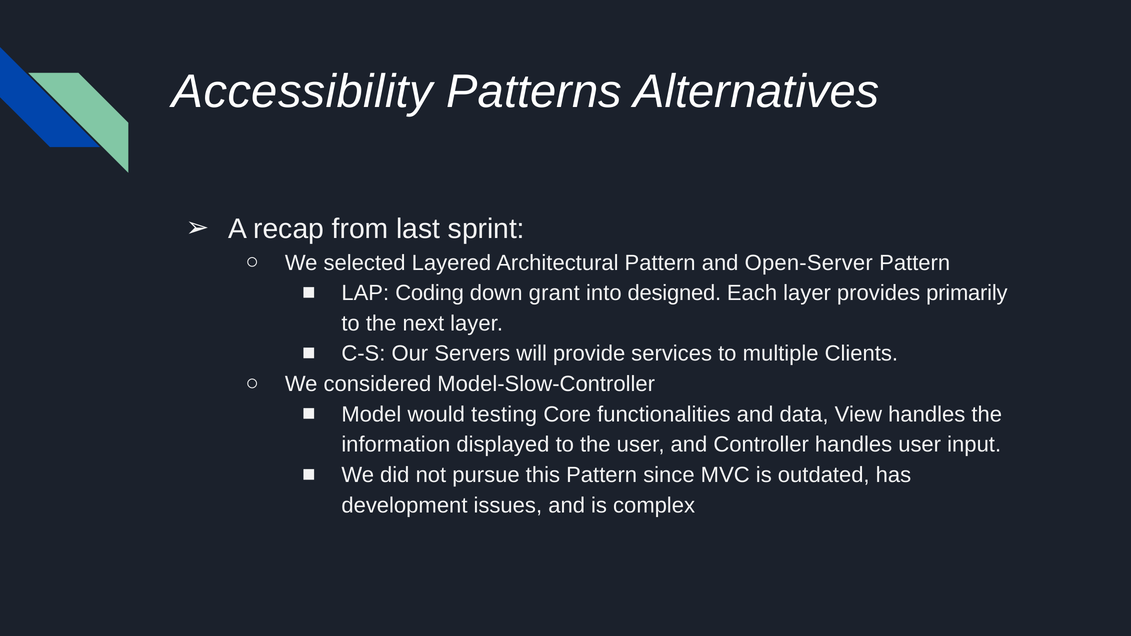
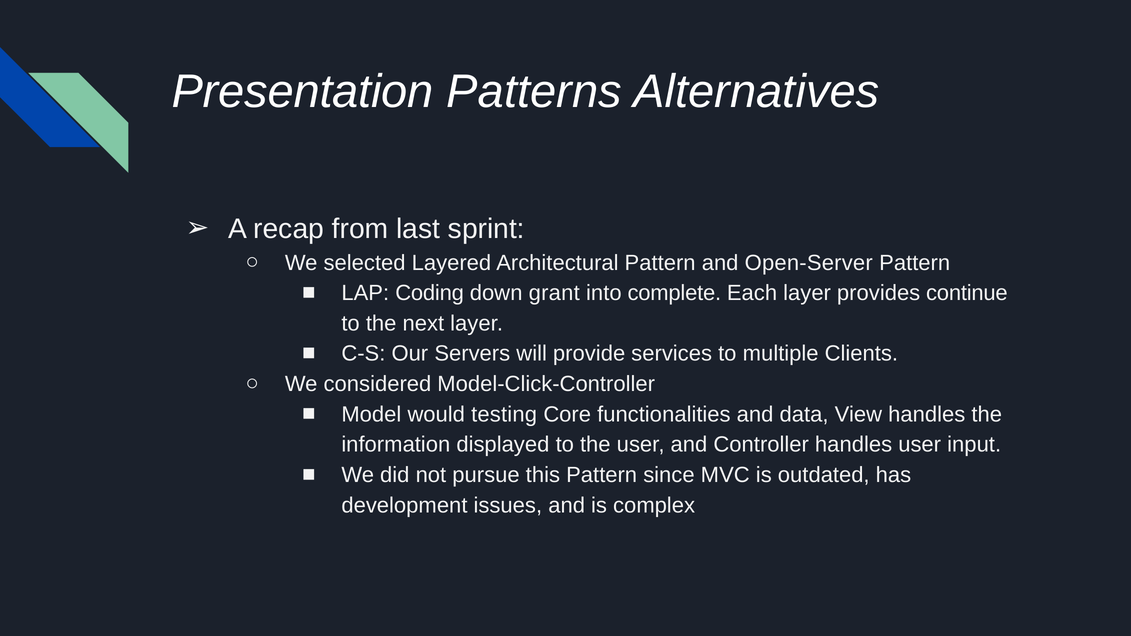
Accessibility: Accessibility -> Presentation (303, 92)
designed: designed -> complete (674, 293)
primarily: primarily -> continue (967, 293)
Model-Slow-Controller: Model-Slow-Controller -> Model-Click-Controller (546, 384)
